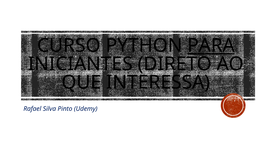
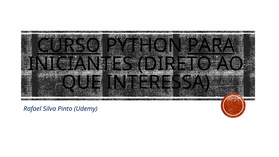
CURSO underline: none -> present (69, 45)
